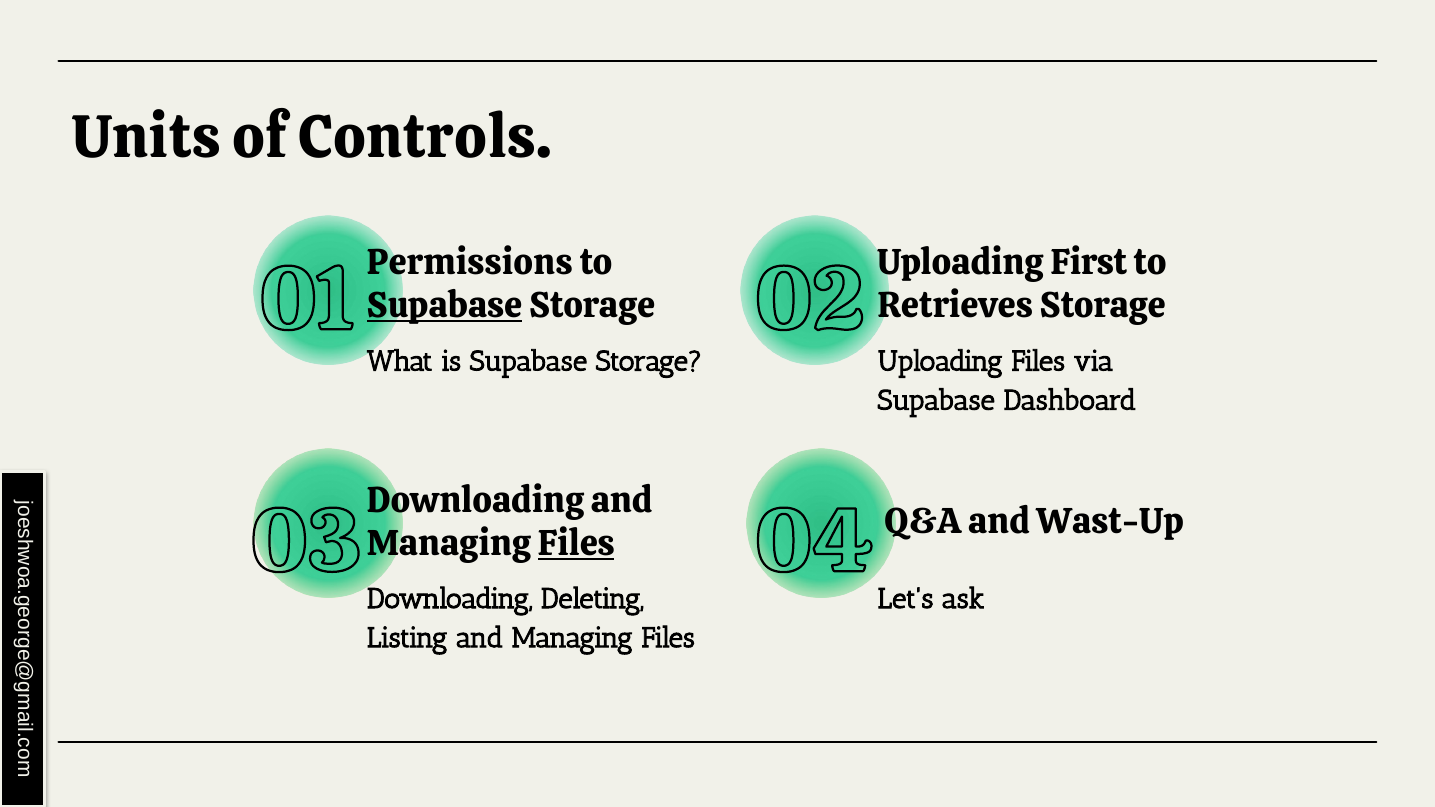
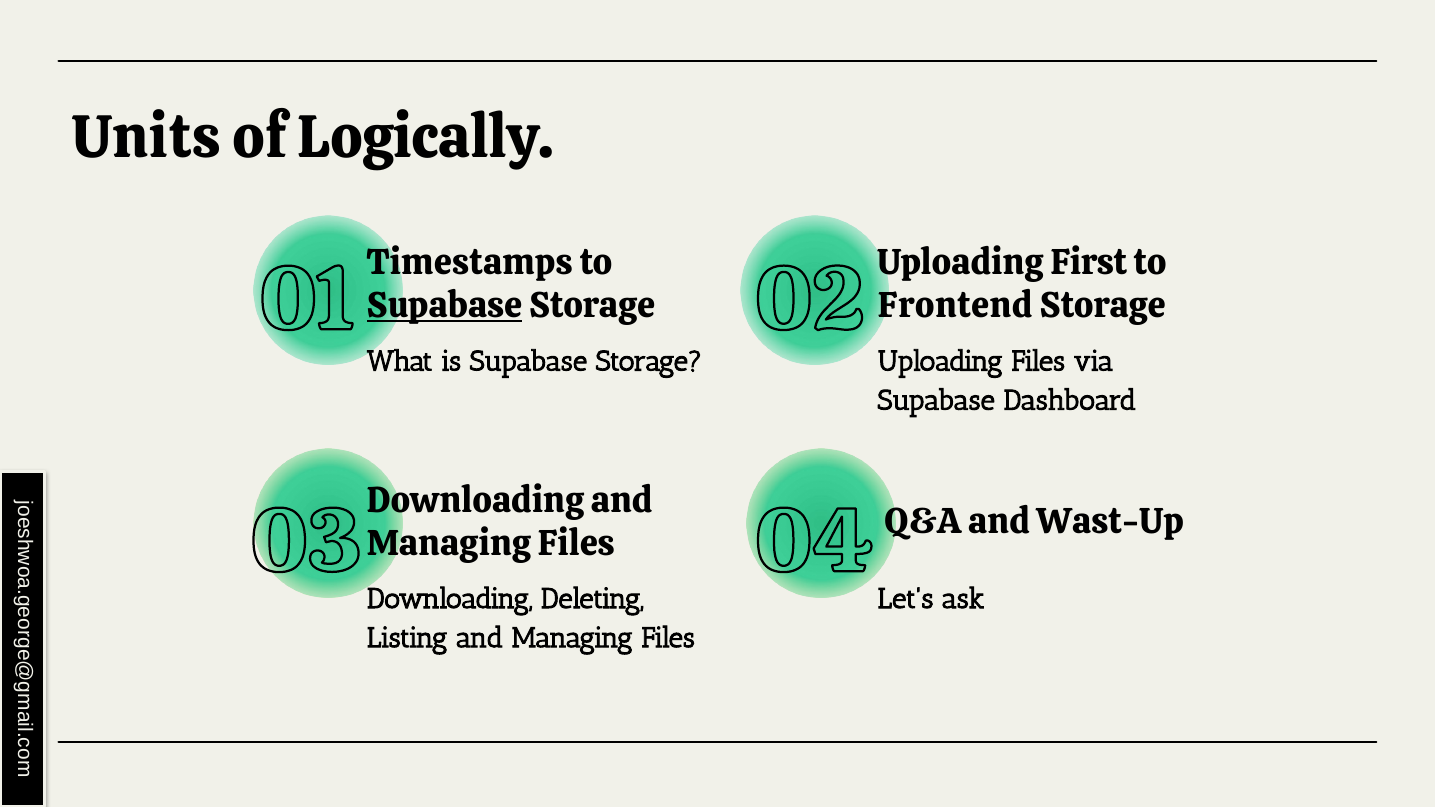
Controls: Controls -> Logically (426, 138)
Permissions: Permissions -> Timestamps (470, 263)
Retrieves: Retrieves -> Frontend (955, 306)
Files underline: present -> none (576, 543)
